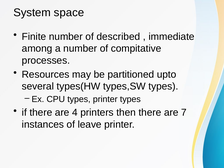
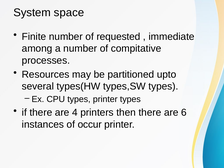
described: described -> requested (118, 37)
7: 7 -> 6 (184, 112)
leave: leave -> occur (90, 124)
